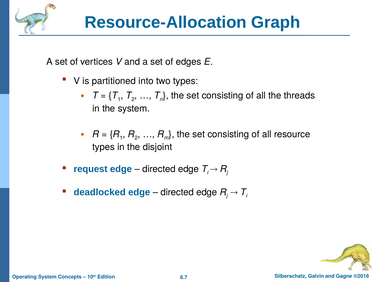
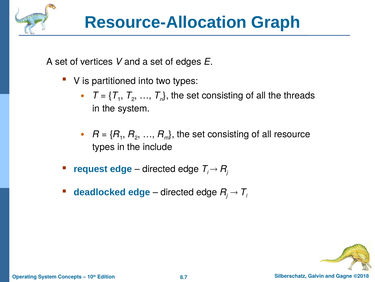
disjoint: disjoint -> include (158, 147)
